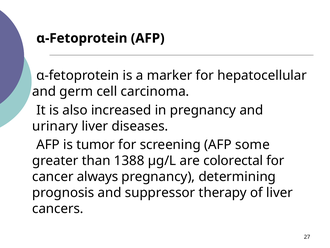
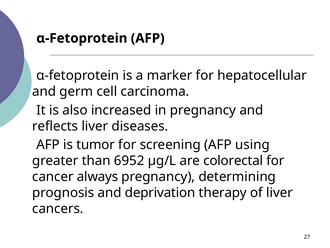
urinary: urinary -> reflects (55, 126)
some: some -> using (252, 145)
1388: 1388 -> 6952 (129, 160)
suppressor: suppressor -> deprivation (160, 192)
